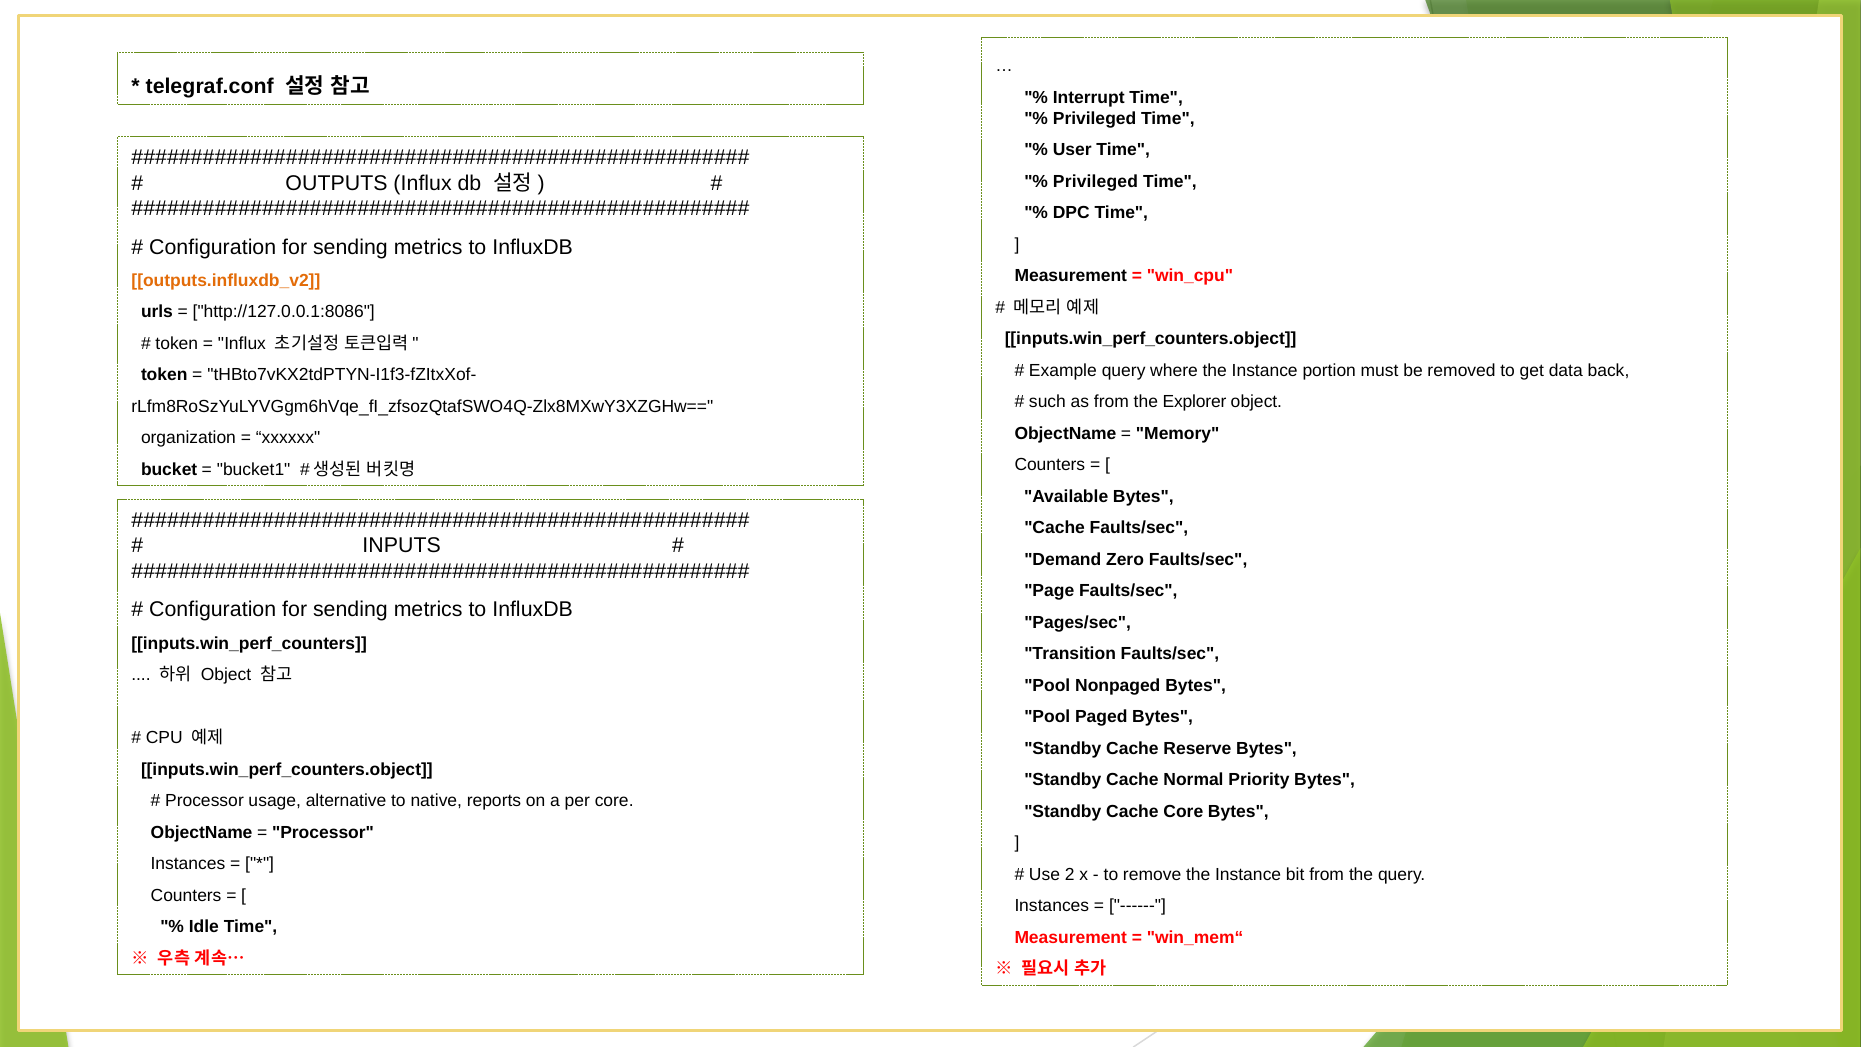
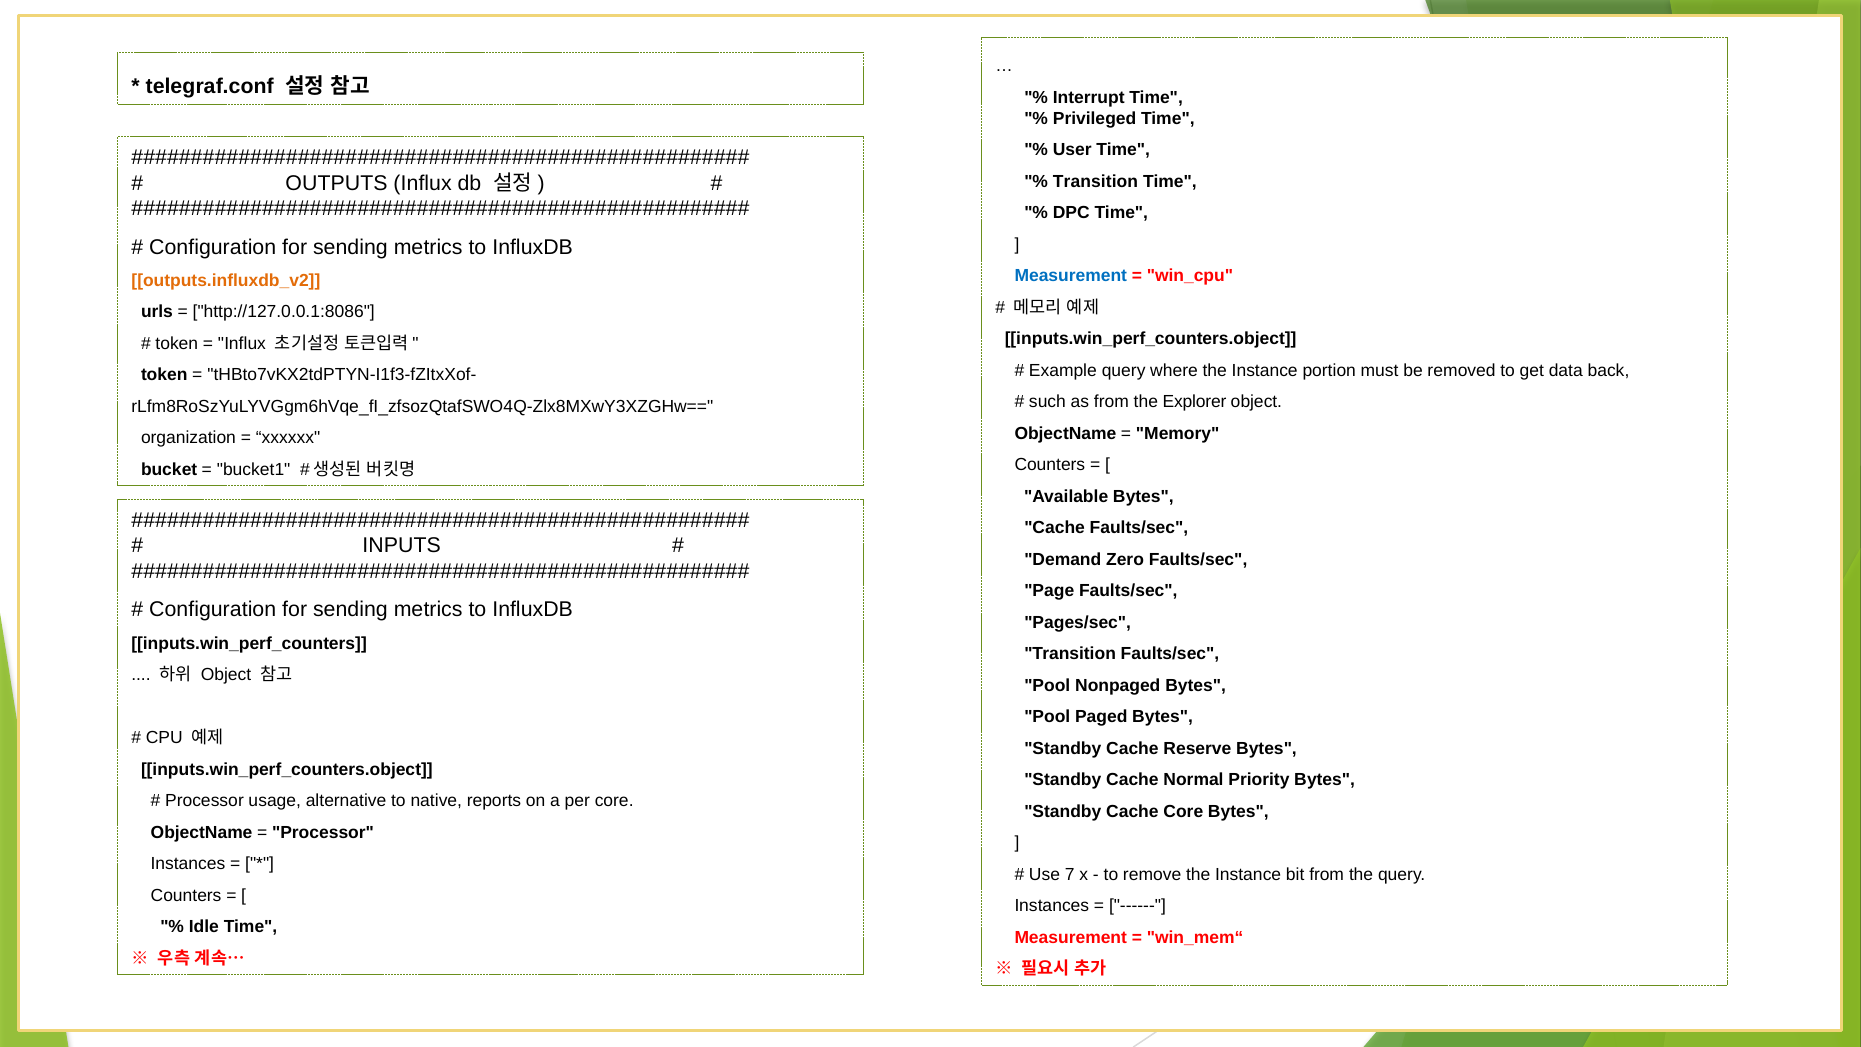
Privileged: Privileged -> Transition (1096, 182)
Measurement colour: black -> blue (1071, 276)
2: 2 -> 7 (1070, 874)
